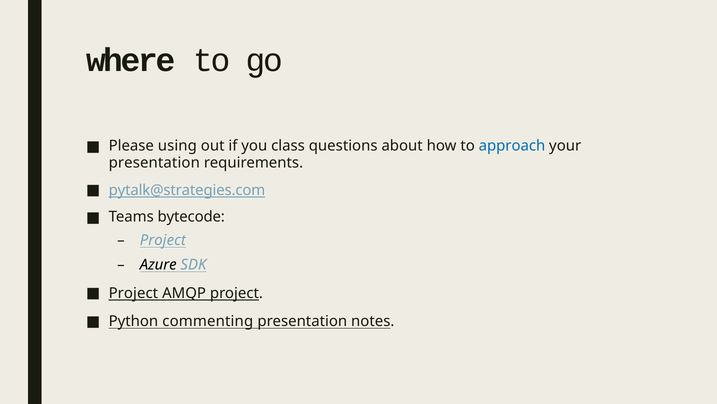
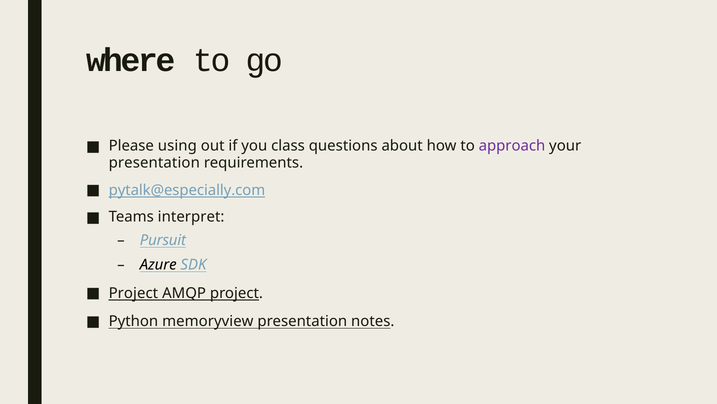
approach colour: blue -> purple (512, 146)
pytalk@strategies.com: pytalk@strategies.com -> pytalk@especially.com (187, 190)
bytecode: bytecode -> interpret (191, 217)
Project: Project -> Pursuit (163, 240)
commenting: commenting -> memoryview (208, 321)
